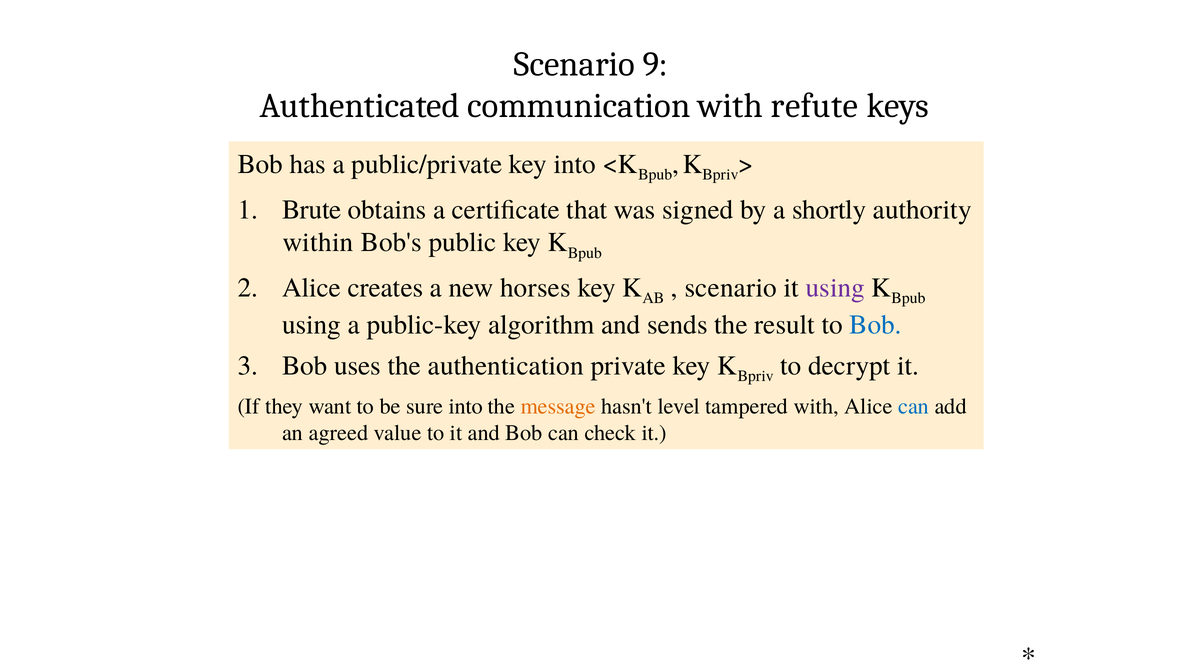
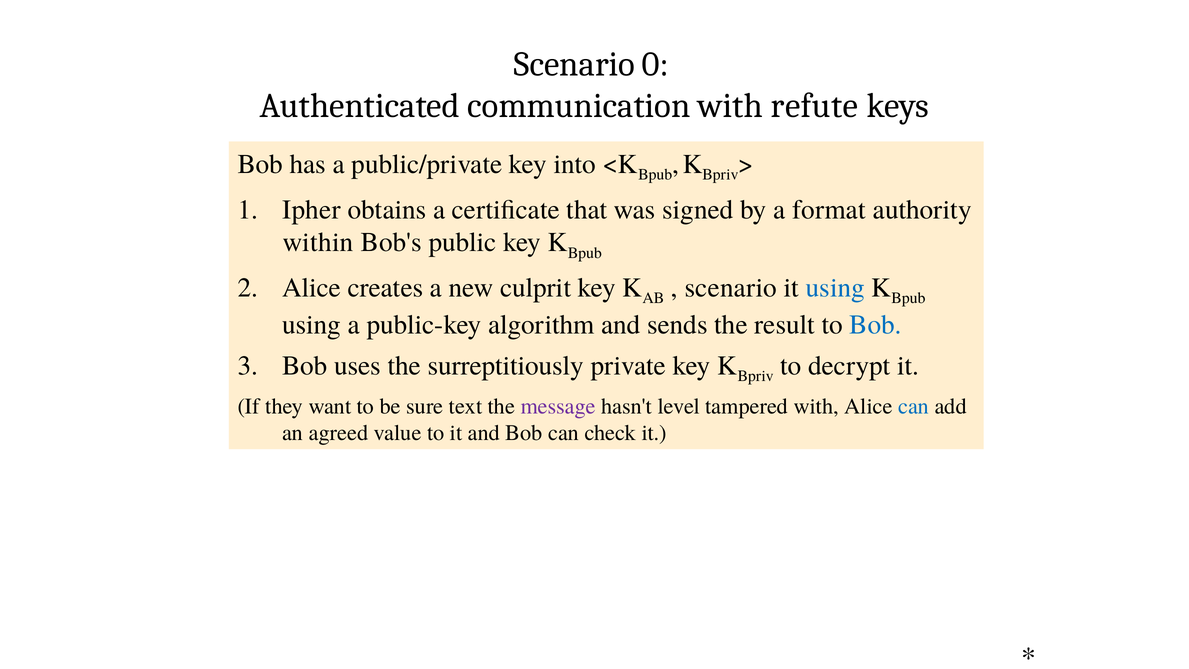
9: 9 -> 0 (655, 64)
Brute: Brute -> Ipher (311, 209)
shortly: shortly -> format (829, 209)
horses: horses -> culprit (536, 287)
using colour: purple -> blue (835, 287)
authentication: authentication -> surreptitiously (506, 366)
sure into: into -> text (466, 406)
message colour: orange -> purple (558, 406)
